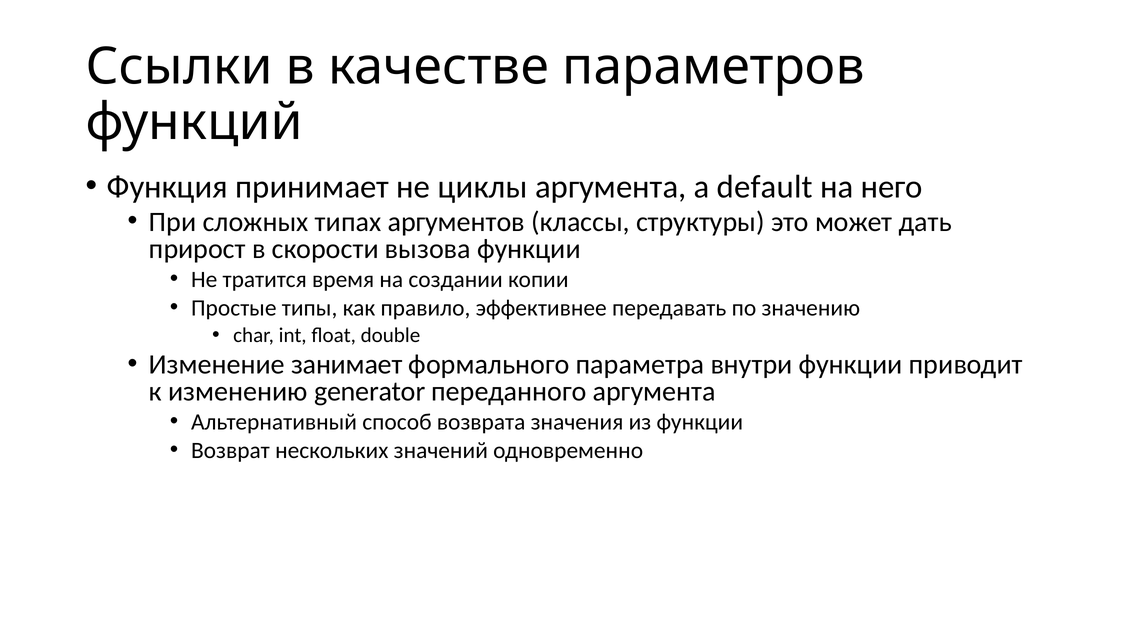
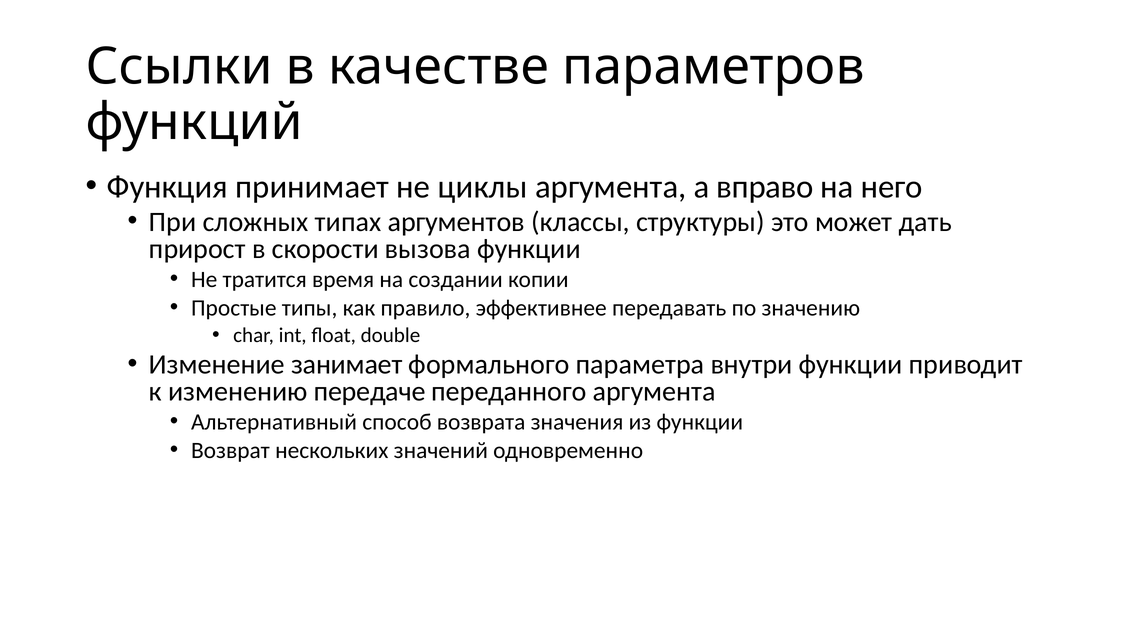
default: default -> вправо (765, 187)
generator: generator -> передаче (370, 392)
